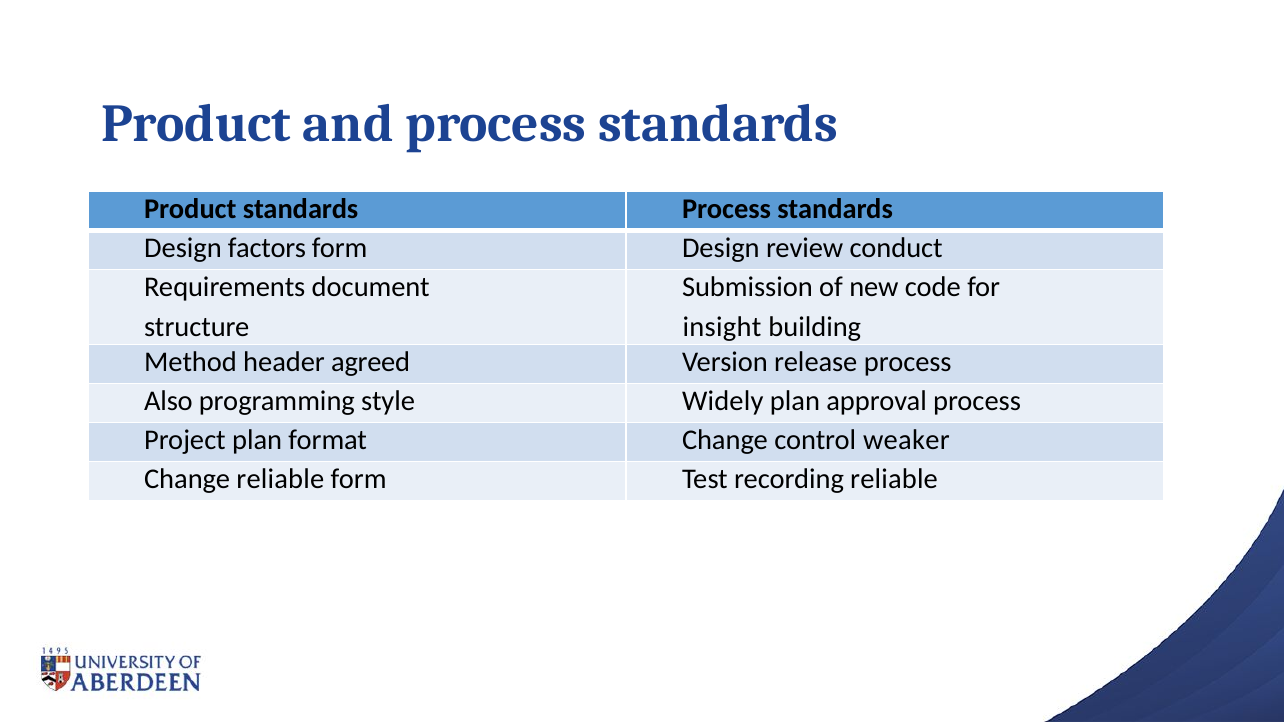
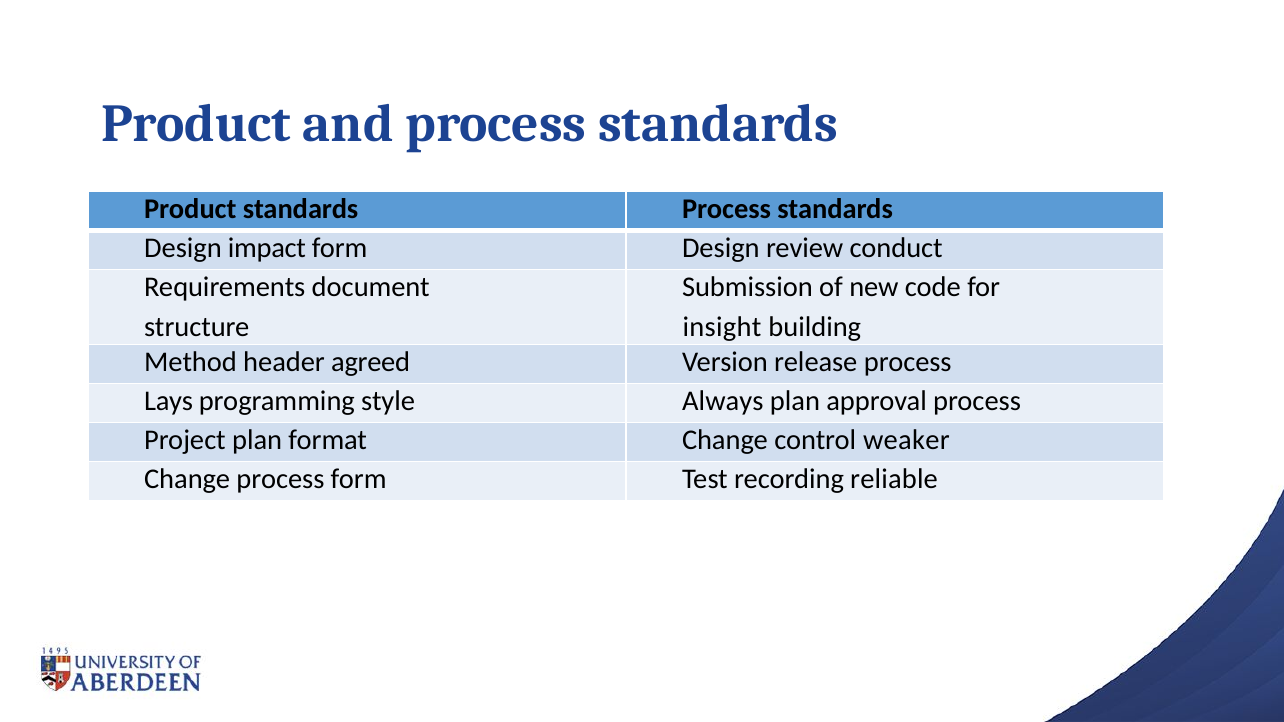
factors: factors -> impact (267, 248)
Also: Also -> Lays (169, 402)
Widely: Widely -> Always (723, 402)
Change reliable: reliable -> process (280, 480)
